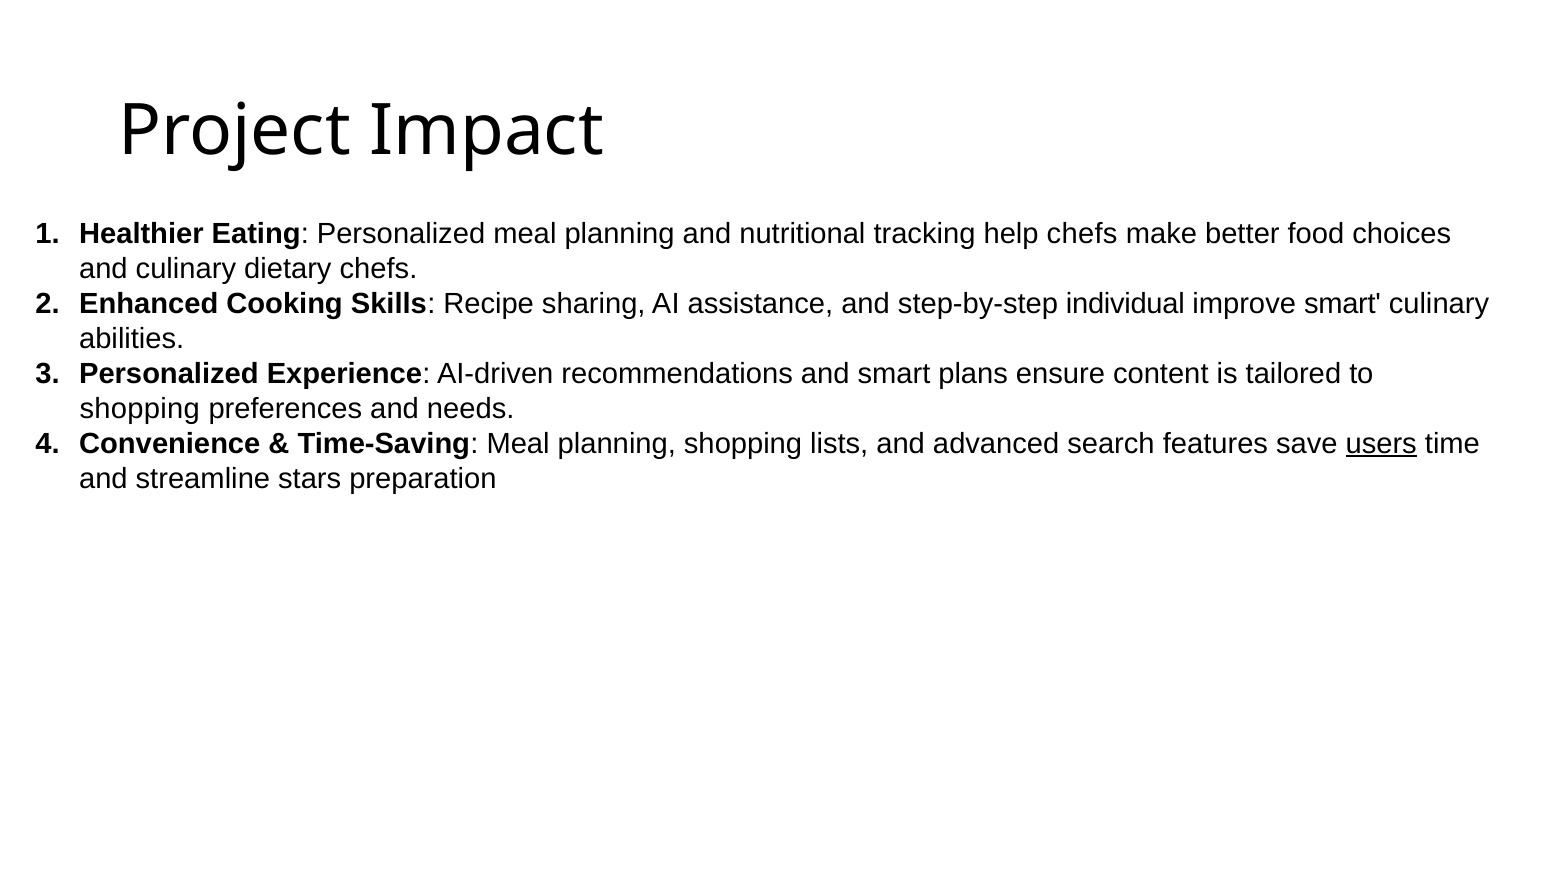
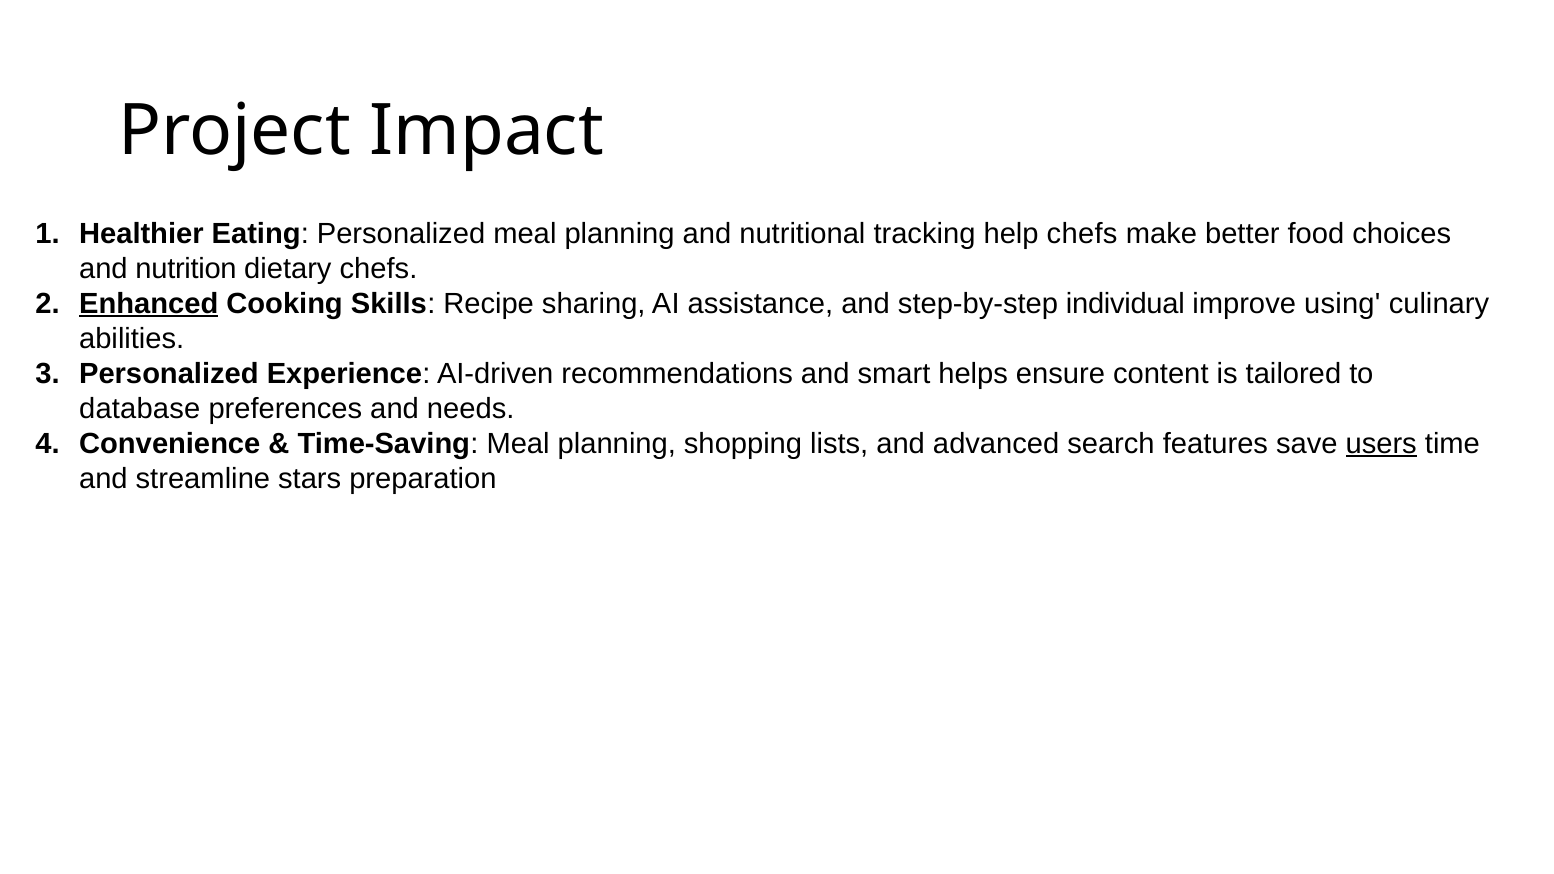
and culinary: culinary -> nutrition (186, 269)
Enhanced underline: none -> present (149, 304)
improve smart: smart -> using (1342, 304)
plans: plans -> helps (973, 374)
shopping: shopping -> database (140, 409)
